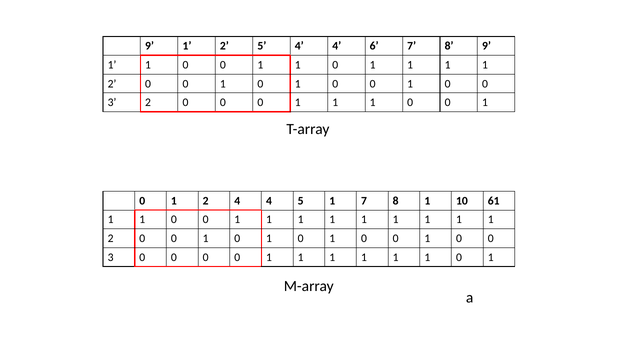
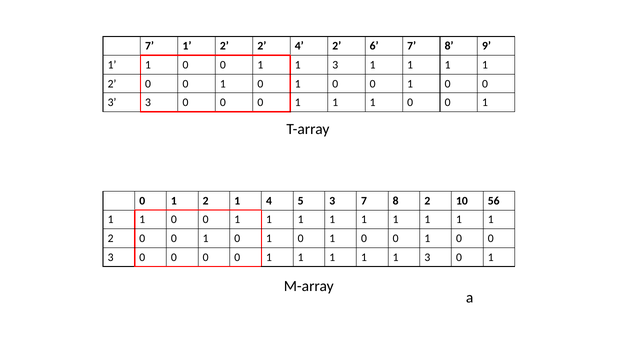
9: 9 -> 7 (149, 46)
2 5: 5 -> 2 (262, 46)
4: 4 -> 2 (337, 46)
0 1 1 0: 0 -> 3 (335, 65)
3 2: 2 -> 3 (148, 102)
2 4: 4 -> 1 (237, 201)
5 1: 1 -> 3 (332, 201)
8 1: 1 -> 2 (427, 201)
61: 61 -> 56 (494, 201)
1: 1 -> 3 (427, 257)
